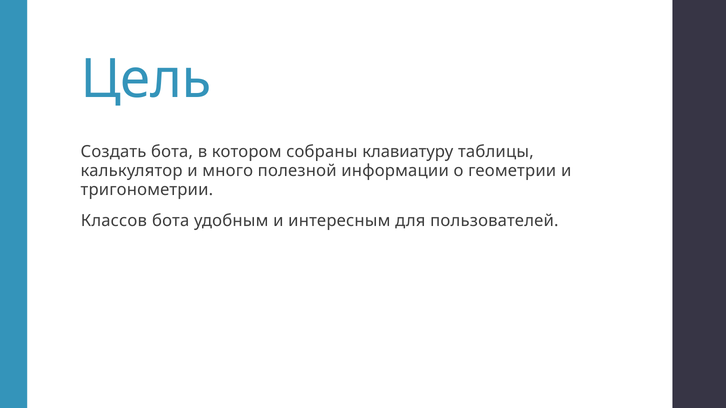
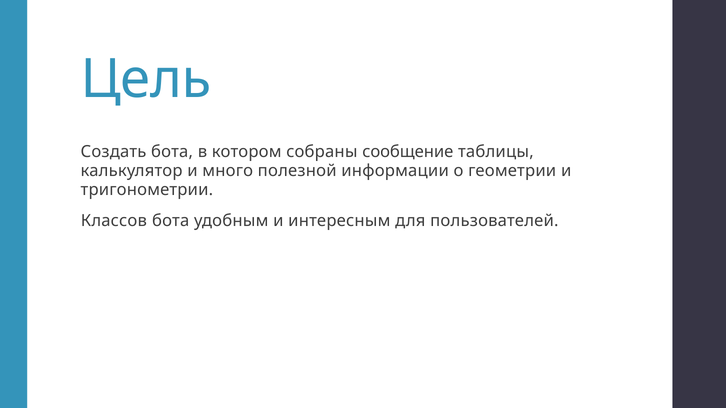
клавиатуру: клавиатуру -> сообщение (408, 152)
